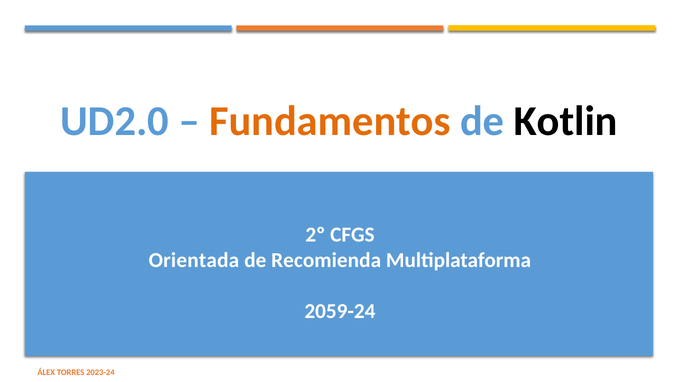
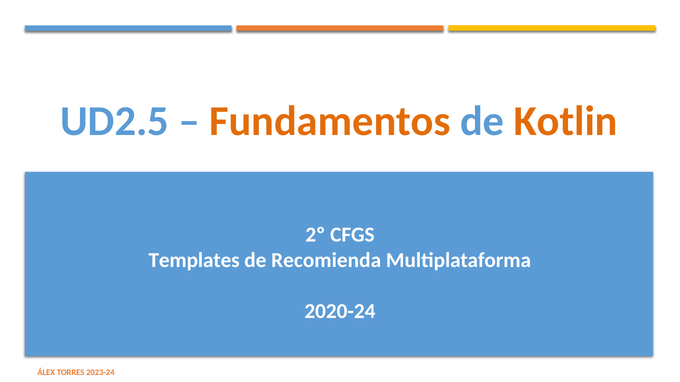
UD2.0: UD2.0 -> UD2.5 (114, 122)
Kotlin colour: black -> orange (566, 122)
Orientada: Orientada -> Templates (194, 261)
2059-24: 2059-24 -> 2020-24 (340, 312)
